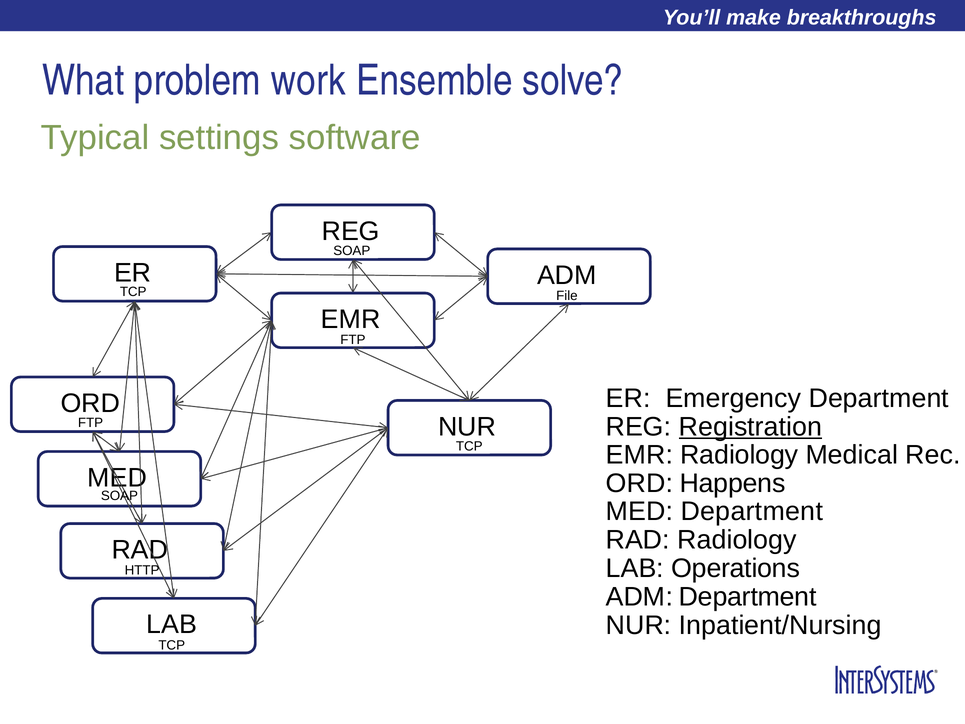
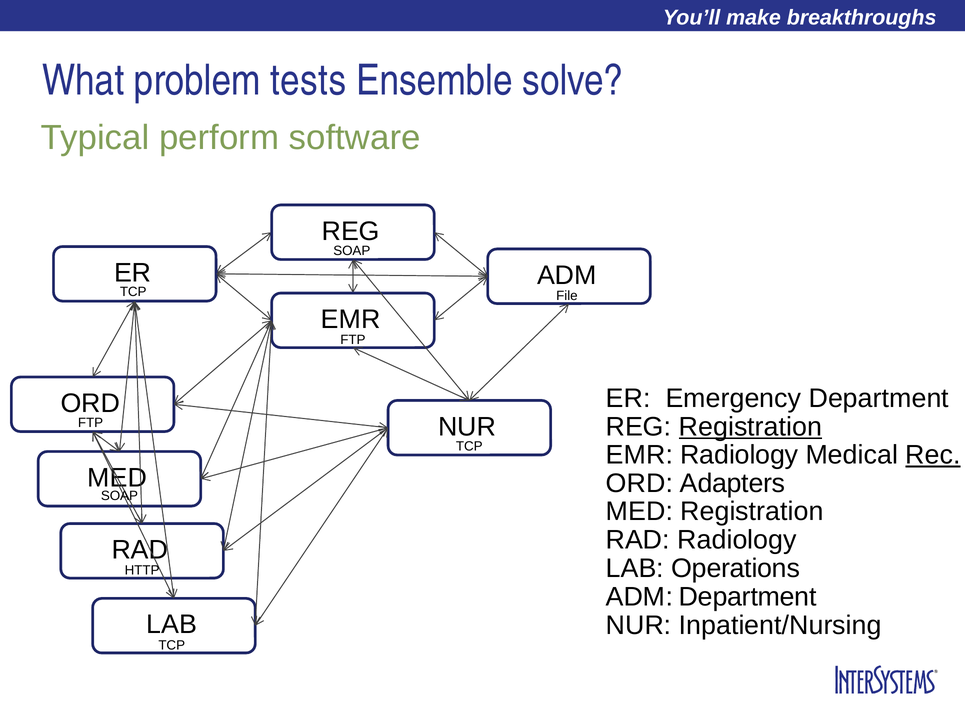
work: work -> tests (308, 80)
settings: settings -> perform (219, 138)
Rec underline: none -> present (933, 455)
Happens: Happens -> Adapters (733, 483)
MED Department: Department -> Registration (752, 511)
